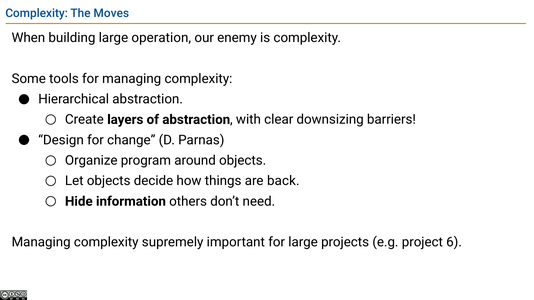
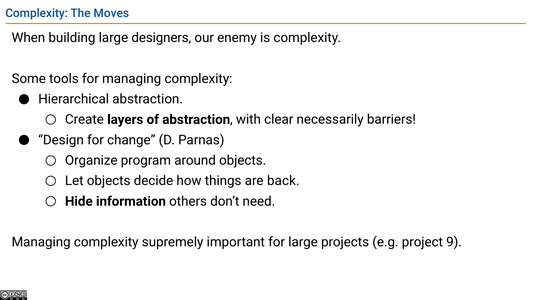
operation: operation -> designers (161, 38)
downsizing: downsizing -> necessarily (330, 120)
6: 6 -> 9 (454, 243)
